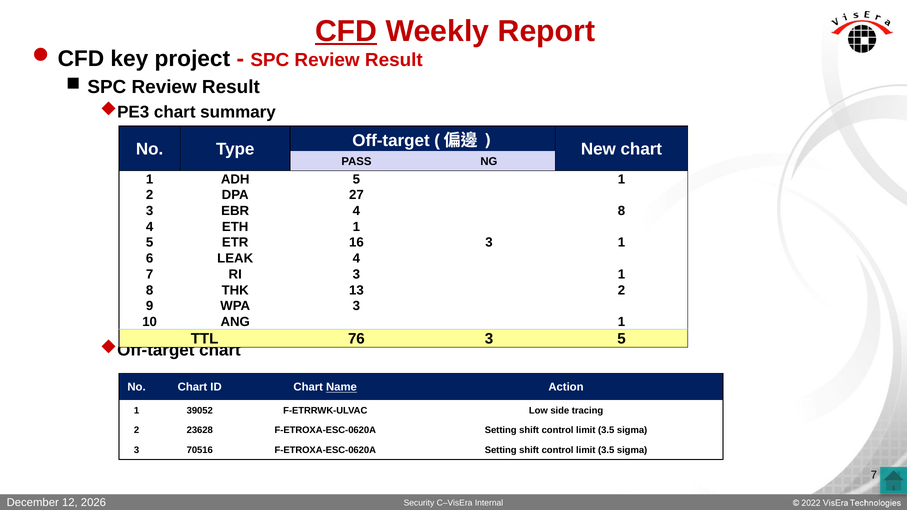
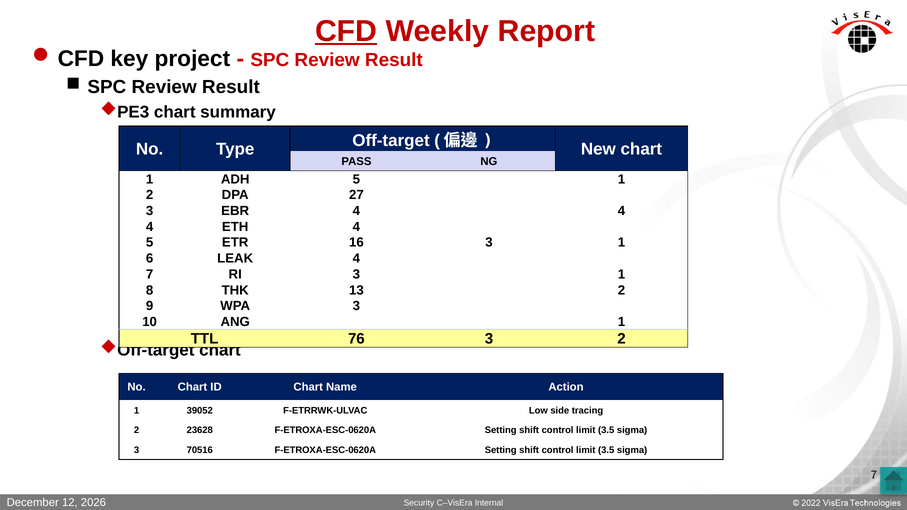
EBR 4 8: 8 -> 4 (621, 211)
ETH 1: 1 -> 4 (356, 227)
3 5: 5 -> 2 (622, 339)
Name underline: present -> none (341, 387)
